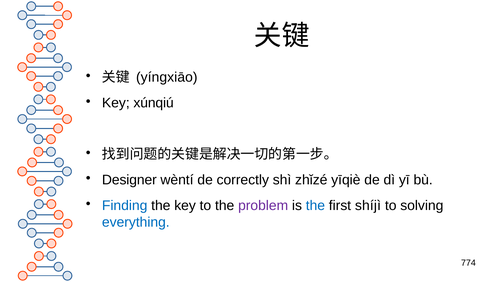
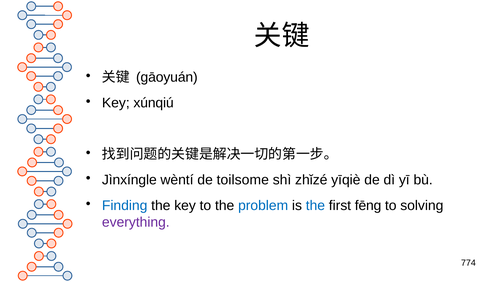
yíngxiāo: yíngxiāo -> gāoyuán (167, 77)
Designer: Designer -> Jìnxíngle (129, 180)
correctly: correctly -> toilsome (243, 180)
problem colour: purple -> blue (263, 205)
shíjì: shíjì -> fēng (368, 205)
everything colour: blue -> purple (136, 222)
